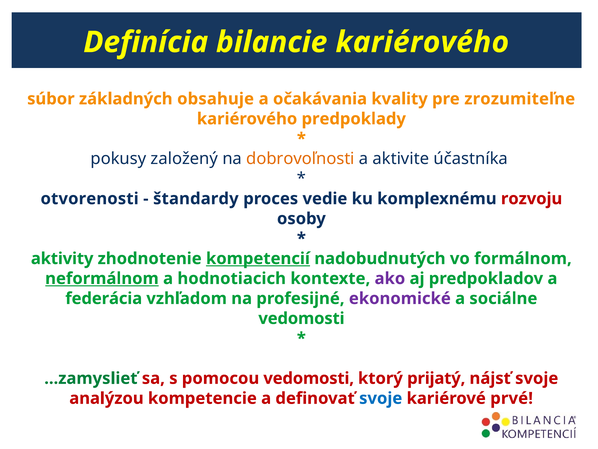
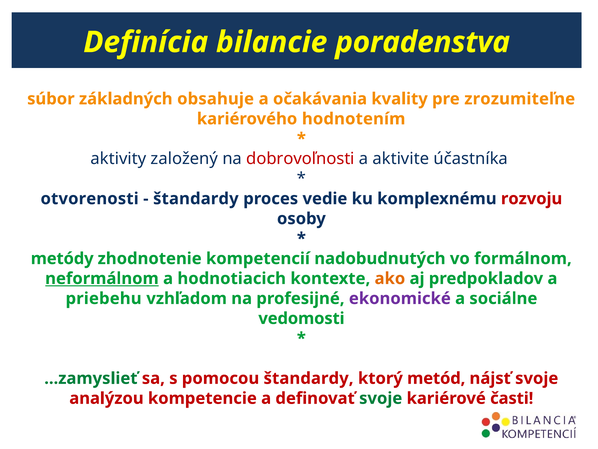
bilancie kariérového: kariérového -> poradenstva (423, 42)
predpoklady: predpoklady -> hodnotením (354, 119)
pokusy: pokusy -> aktivity (118, 159)
dobrovoľnosti colour: orange -> red (300, 159)
aktivity: aktivity -> metódy (62, 258)
kompetencií underline: present -> none (258, 258)
ako colour: purple -> orange (390, 278)
federácia: federácia -> priebehu (104, 298)
pomocou vedomosti: vedomosti -> štandardy (309, 378)
prijatý: prijatý -> metód (436, 378)
svoje colour: blue -> green (381, 398)
prvé: prvé -> časti (512, 398)
